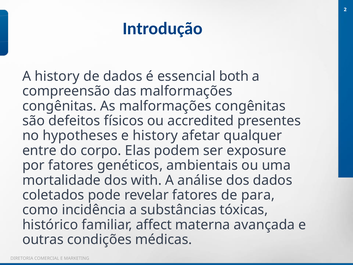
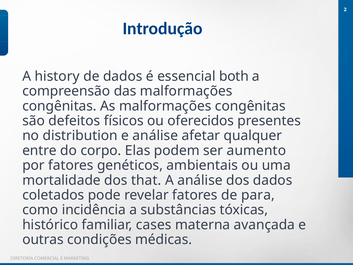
accredited: accredited -> oferecidos (201, 121)
hypotheses: hypotheses -> distribution (80, 136)
e history: history -> análise (155, 136)
exposure: exposure -> aumento (256, 150)
with: with -> that (146, 180)
affect: affect -> cases (154, 225)
